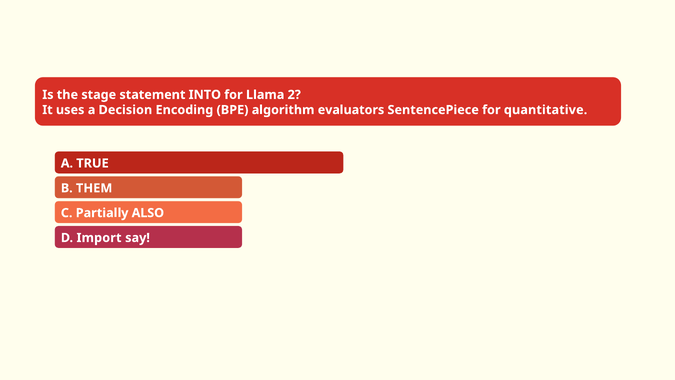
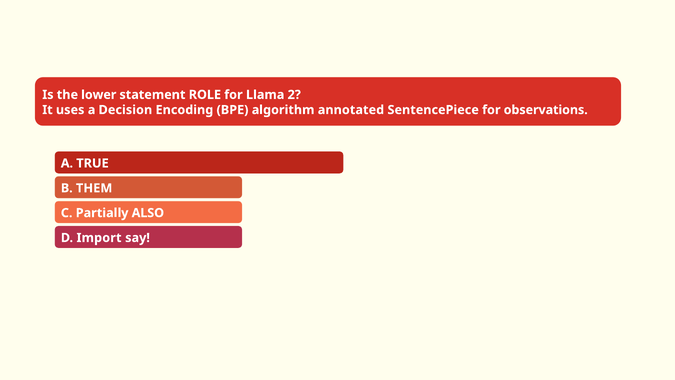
stage: stage -> lower (99, 95)
INTO: INTO -> ROLE (205, 95)
evaluators: evaluators -> annotated (351, 110)
quantitative: quantitative -> observations (546, 110)
